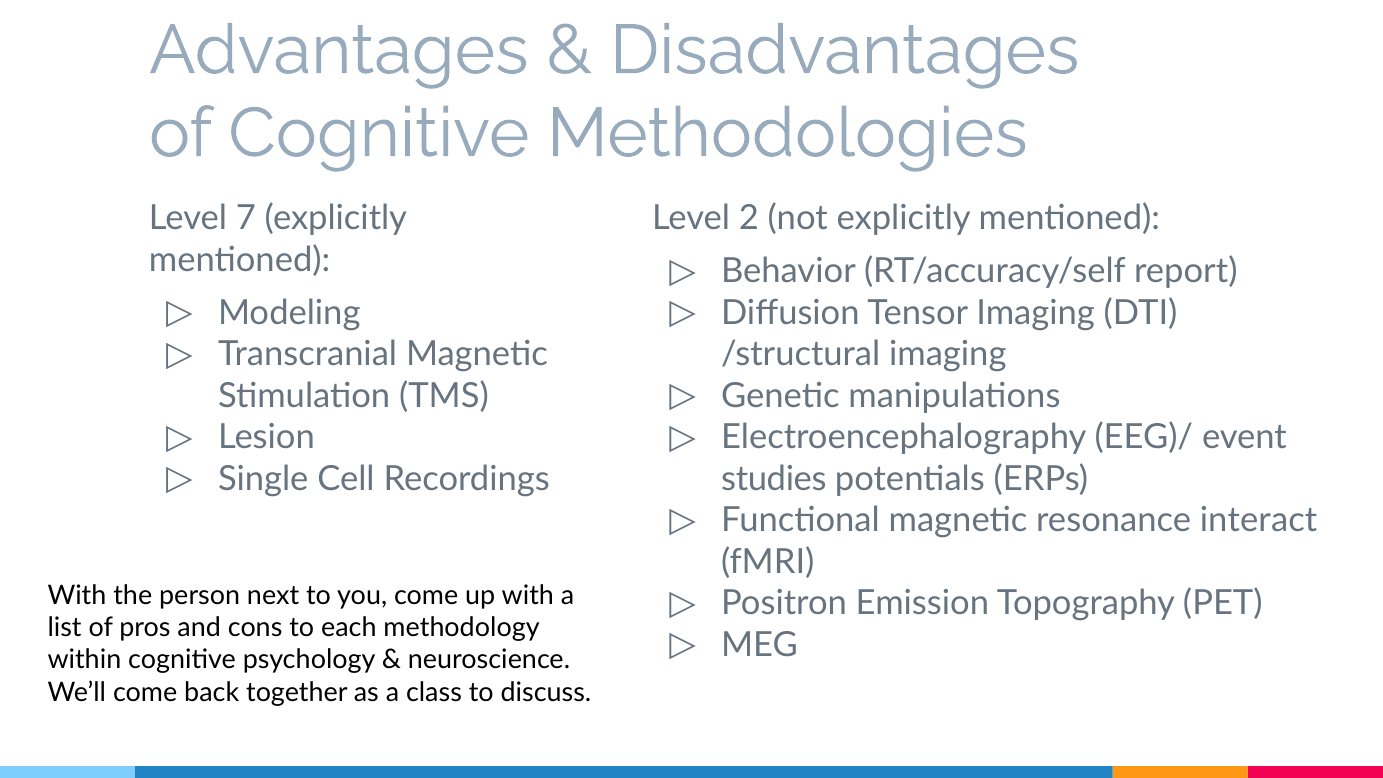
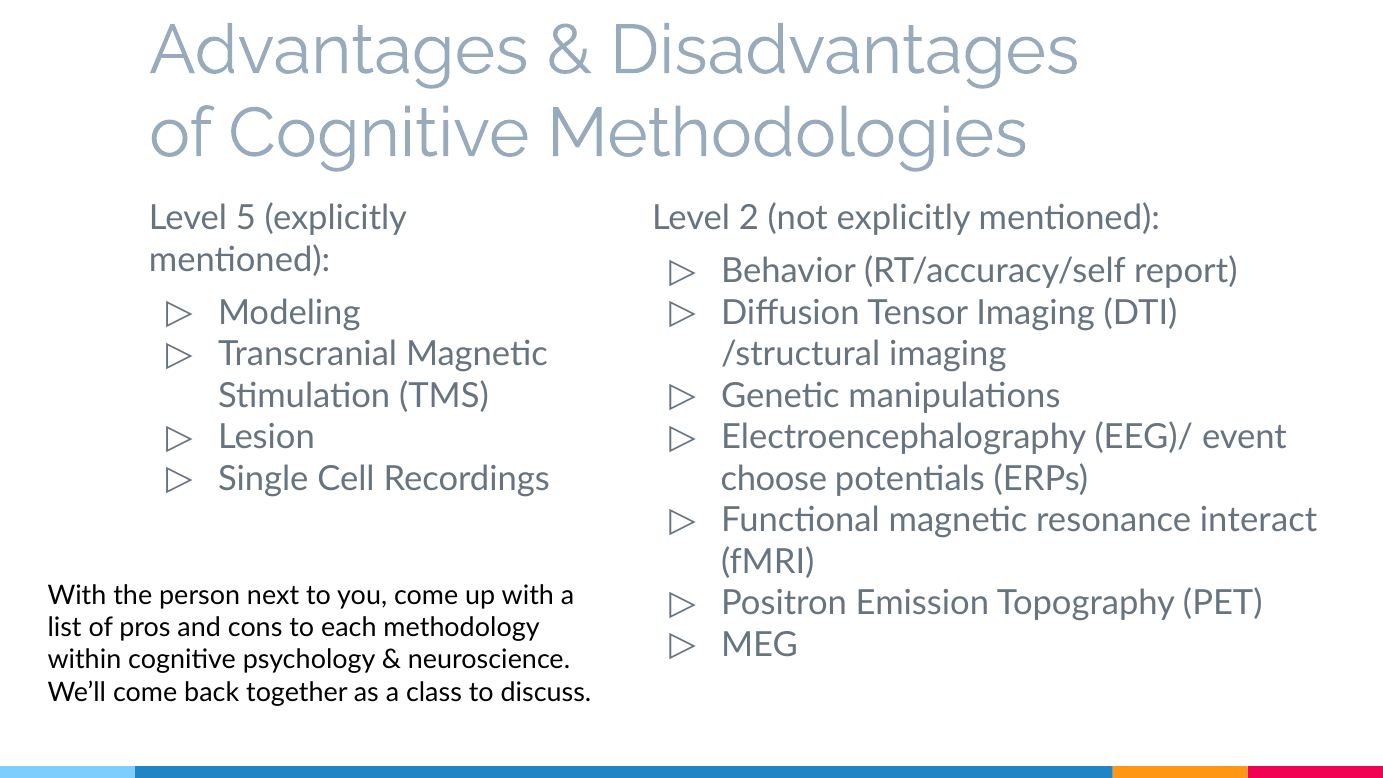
7: 7 -> 5 (246, 219)
studies: studies -> choose (774, 479)
